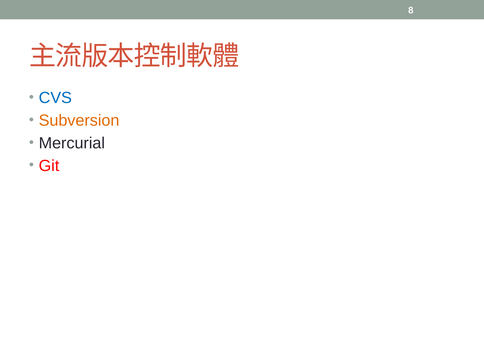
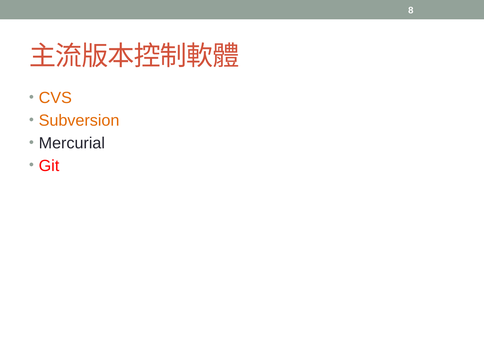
CVS colour: blue -> orange (55, 98)
